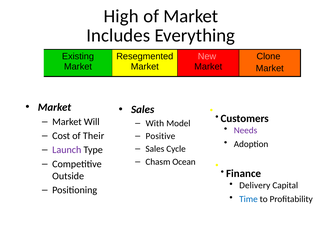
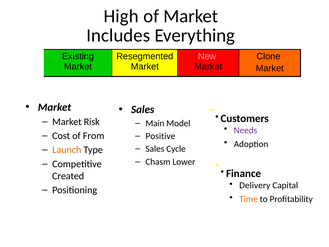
Will: Will -> Risk (92, 122)
With: With -> Main (155, 123)
Their: Their -> From (94, 136)
Launch colour: purple -> orange (67, 150)
Ocean: Ocean -> Lower (184, 162)
Outside: Outside -> Created (68, 176)
Time colour: blue -> orange (248, 199)
